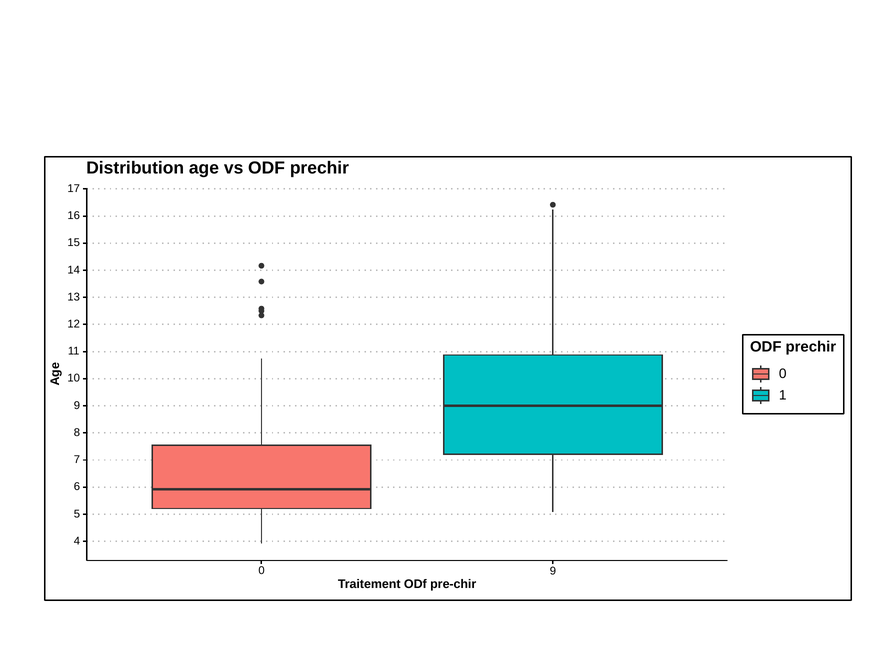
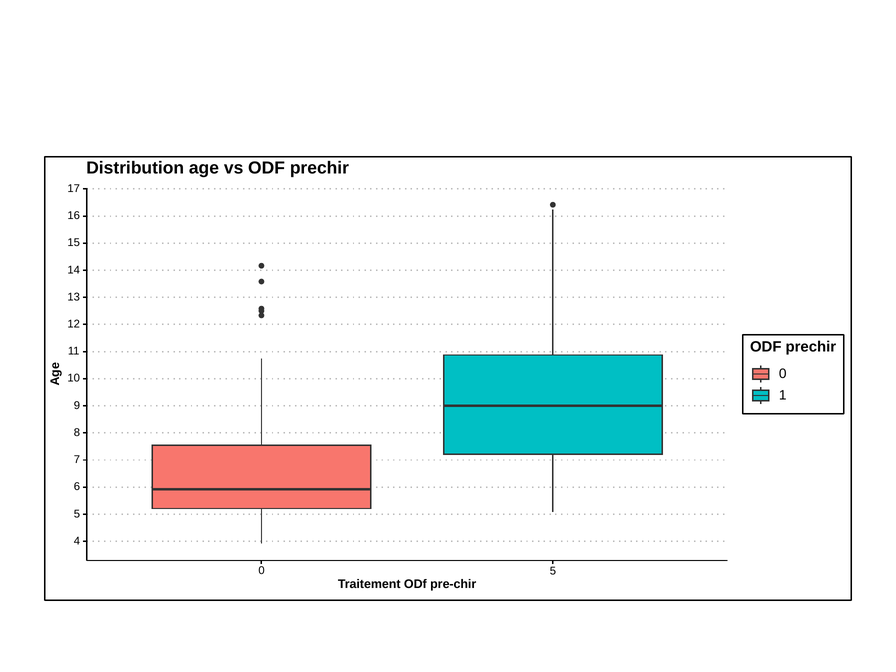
0 9: 9 -> 5 (553, 571)
